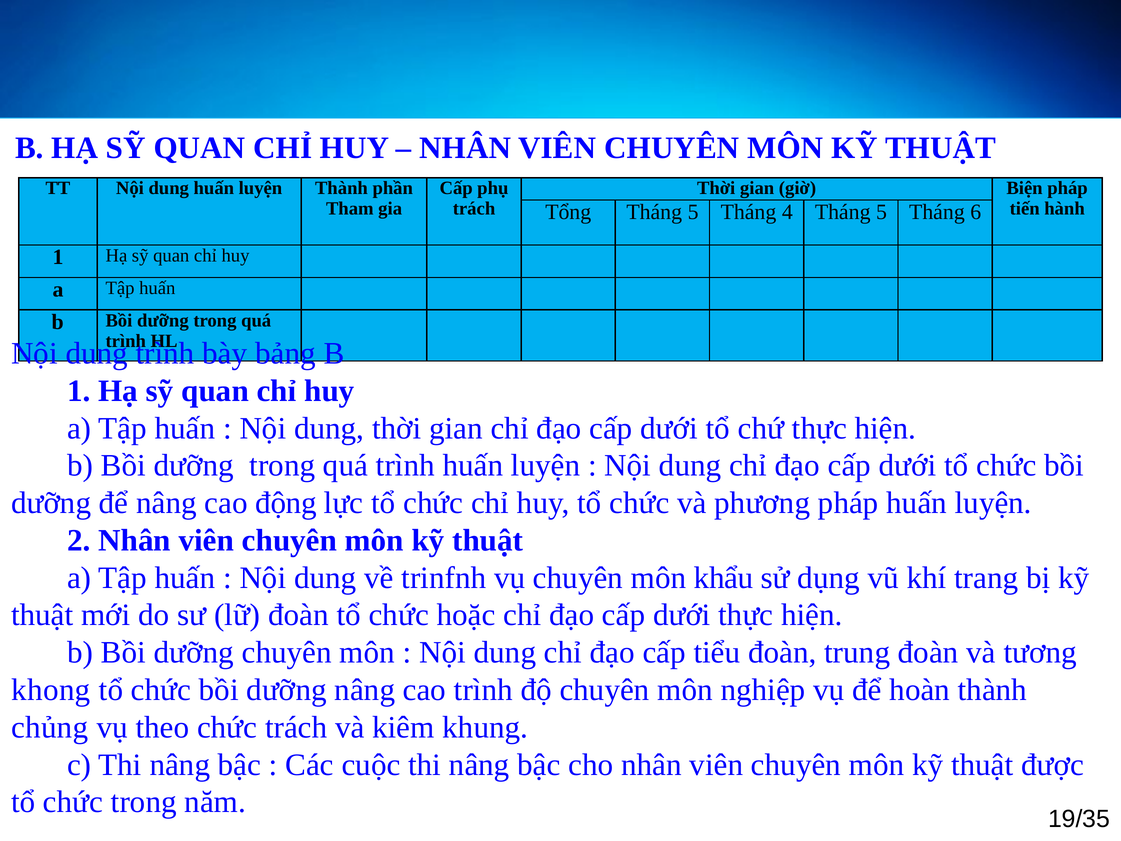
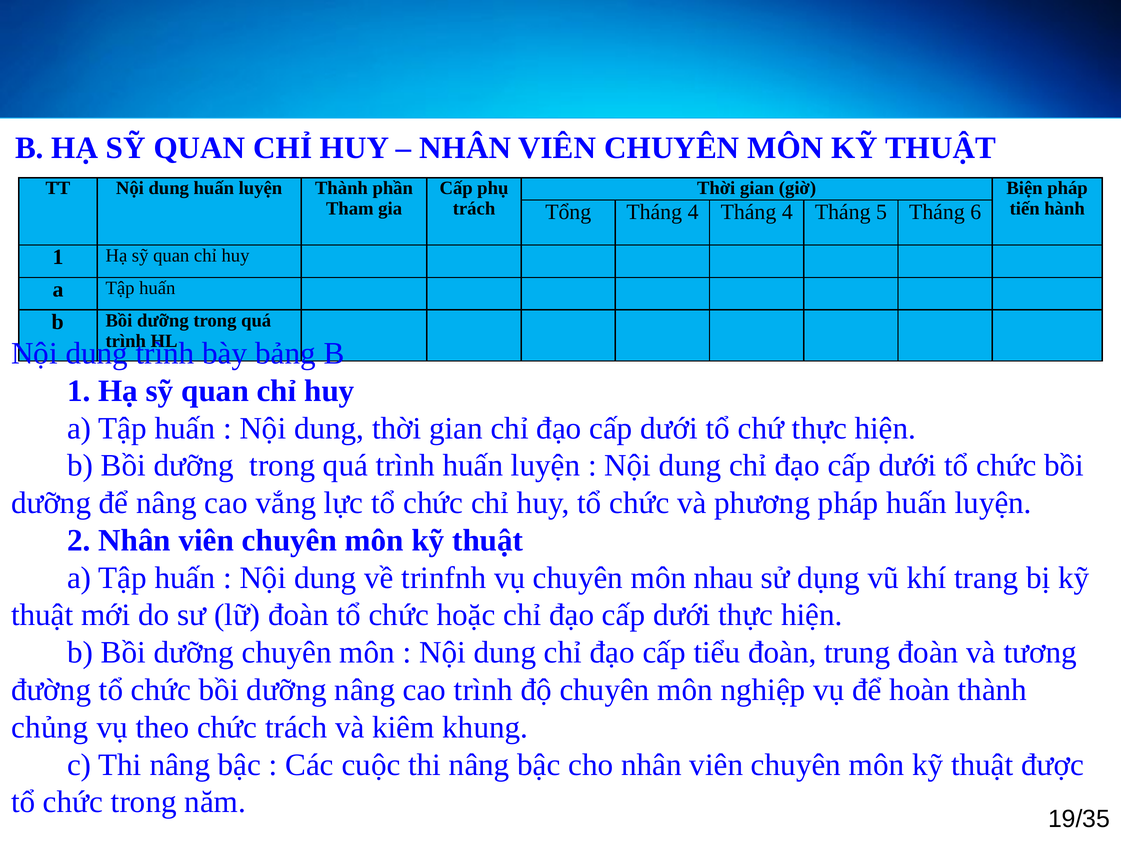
Tổng Tháng 5: 5 -> 4 (693, 212)
động: động -> vắng (286, 503)
khẩu: khẩu -> nhau (724, 578)
khong: khong -> đường (51, 690)
